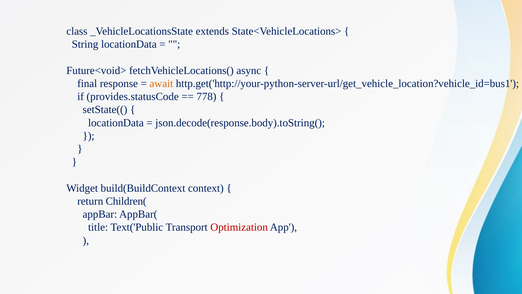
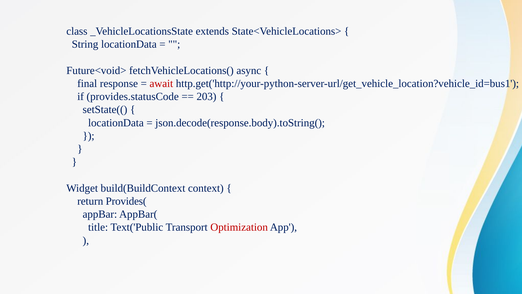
await colour: orange -> red (161, 83)
778: 778 -> 203 (206, 97)
Children(: Children( -> Provides( (126, 201)
